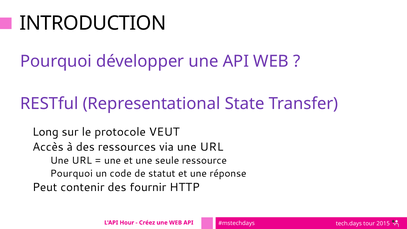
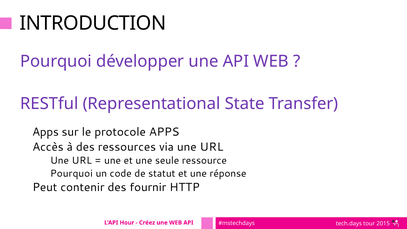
Long: Long -> Apps (45, 132)
protocole VEUT: VEUT -> APPS (164, 132)
